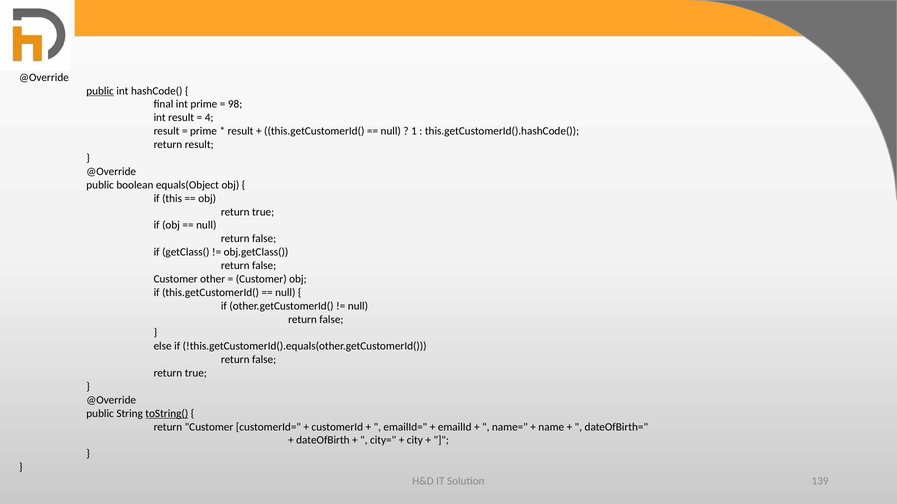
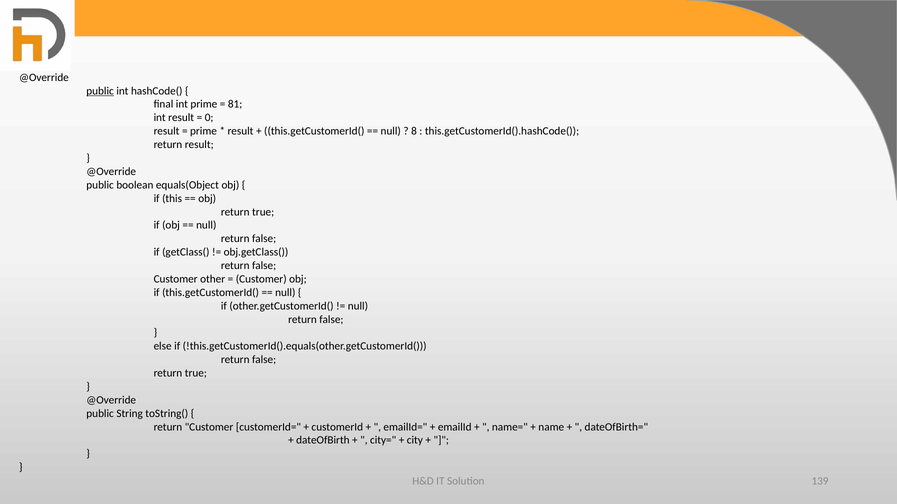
98: 98 -> 81 (235, 104)
4: 4 -> 0 (209, 118)
1: 1 -> 8 (414, 131)
toString( underline: present -> none (167, 414)
